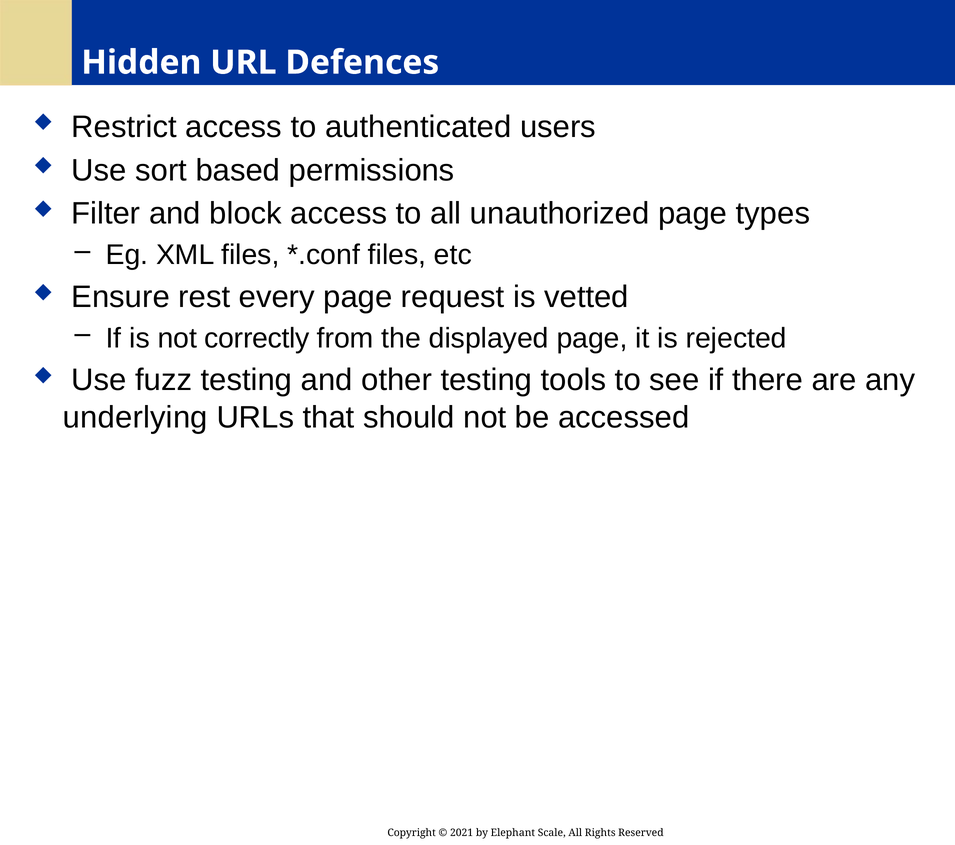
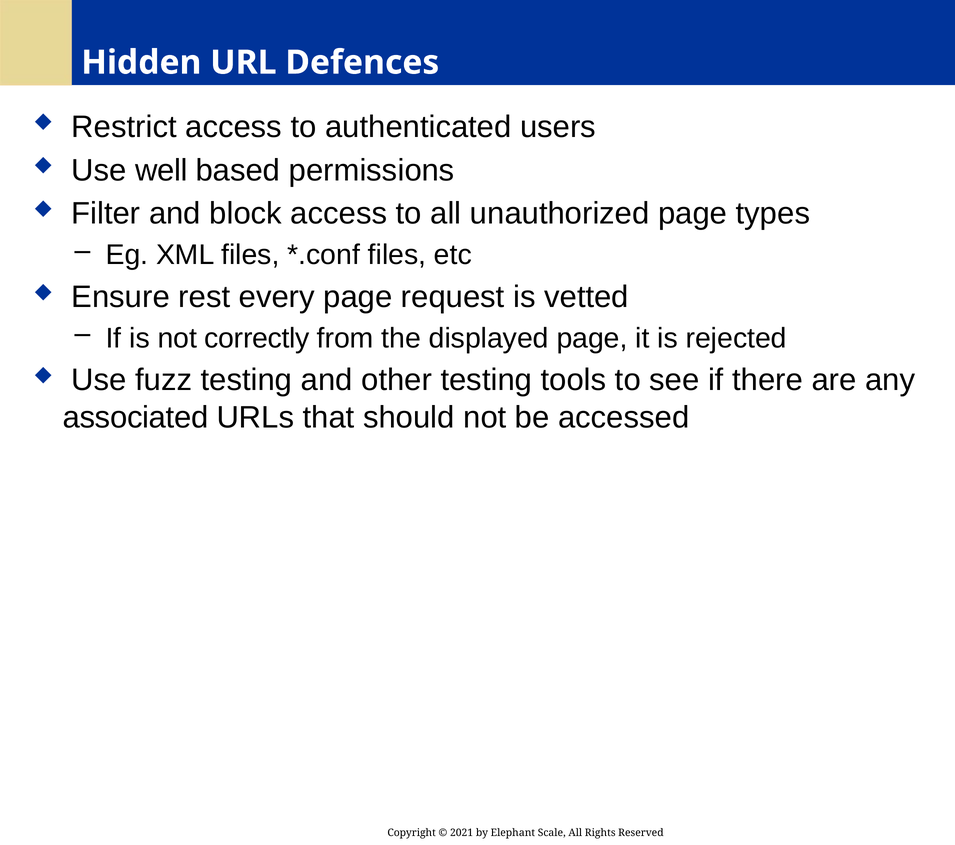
sort: sort -> well (161, 170)
underlying: underlying -> associated (136, 418)
